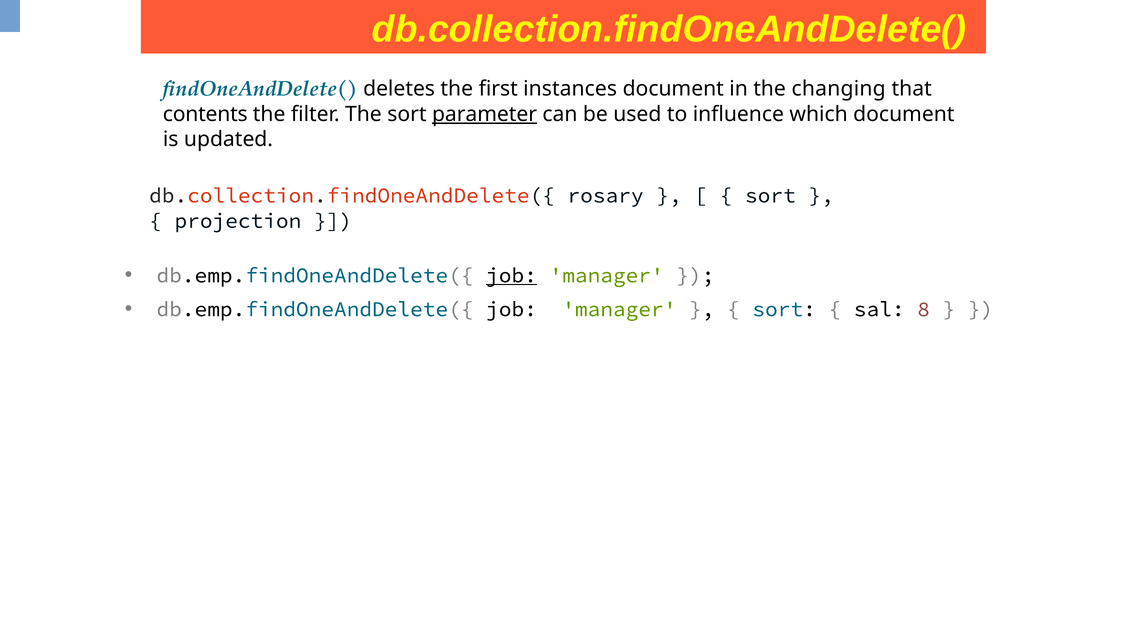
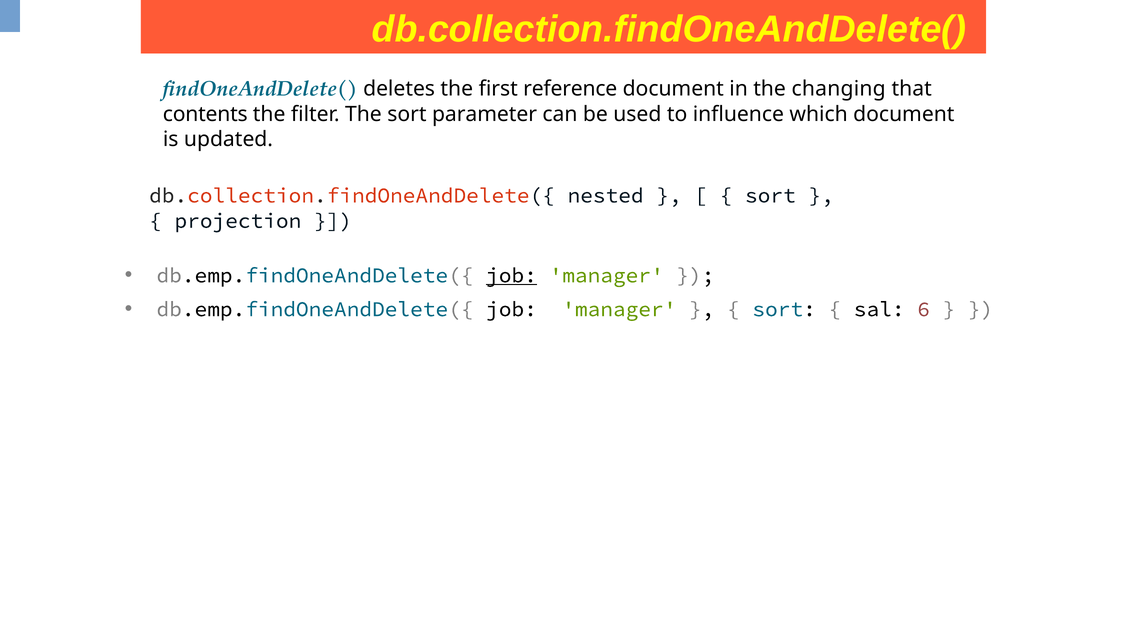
instances: instances -> reference (570, 89)
parameter underline: present -> none (485, 114)
rosary: rosary -> nested (606, 195)
8: 8 -> 6 (924, 309)
